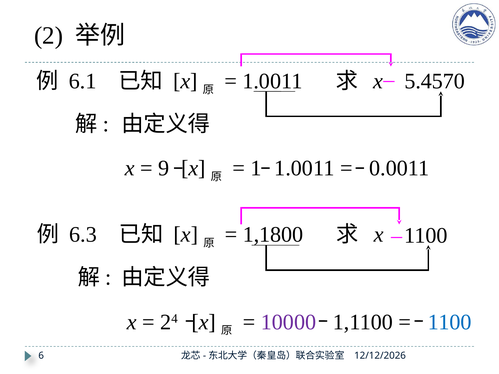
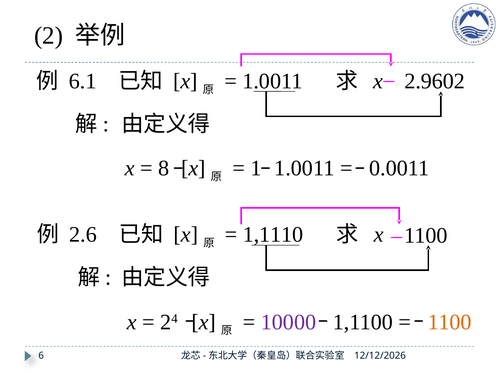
5.4570: 5.4570 -> 2.9602 (435, 81)
9: 9 -> 8 (164, 168)
6.3: 6.3 -> 2.6 (83, 235)
1,1800: 1,1800 -> 1,1110 (273, 235)
1100 colour: blue -> orange (450, 322)
